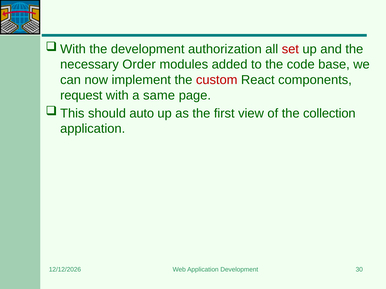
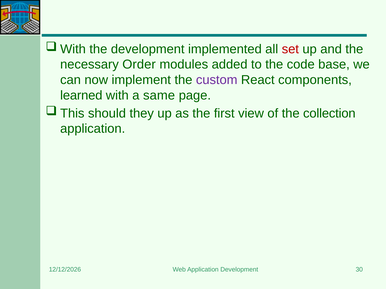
authorization: authorization -> implemented (225, 49)
custom colour: red -> purple (217, 80)
request: request -> learned (81, 95)
auto: auto -> they (142, 113)
